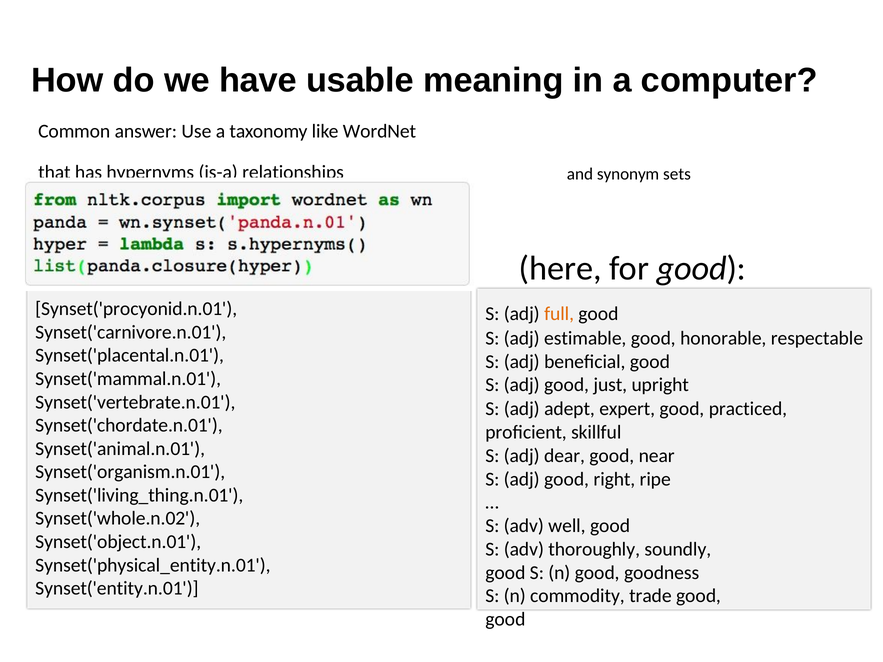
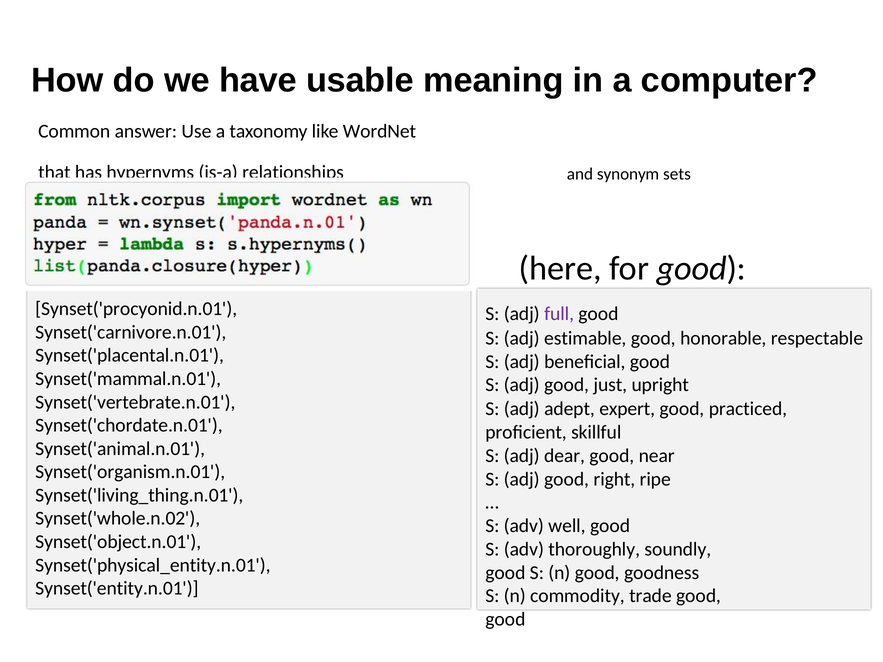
full colour: orange -> purple (559, 314)
